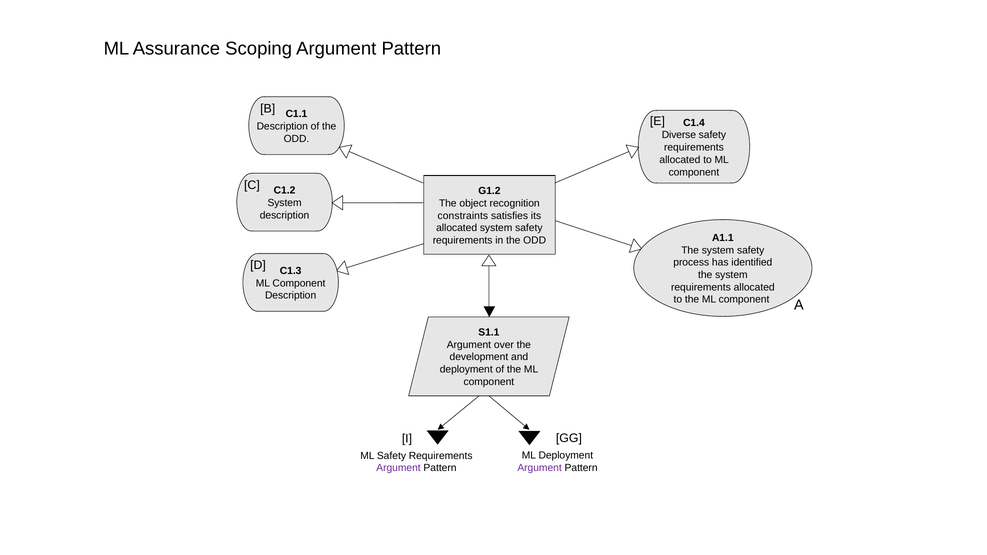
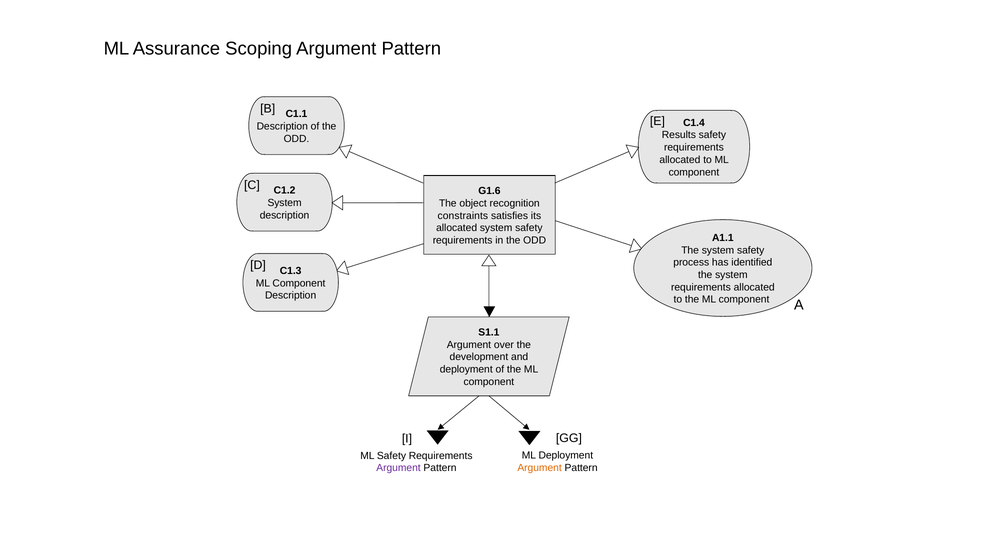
Diverse: Diverse -> Results (679, 135)
G1.2: G1.2 -> G1.6 (489, 191)
Argument colour: purple -> orange (540, 468)
